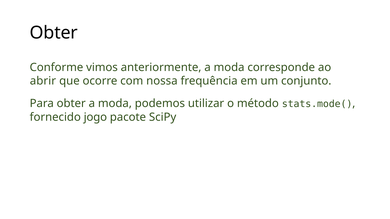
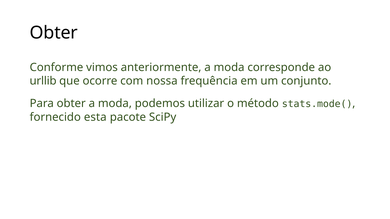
abrir: abrir -> urllib (43, 81)
jogo: jogo -> esta (95, 117)
